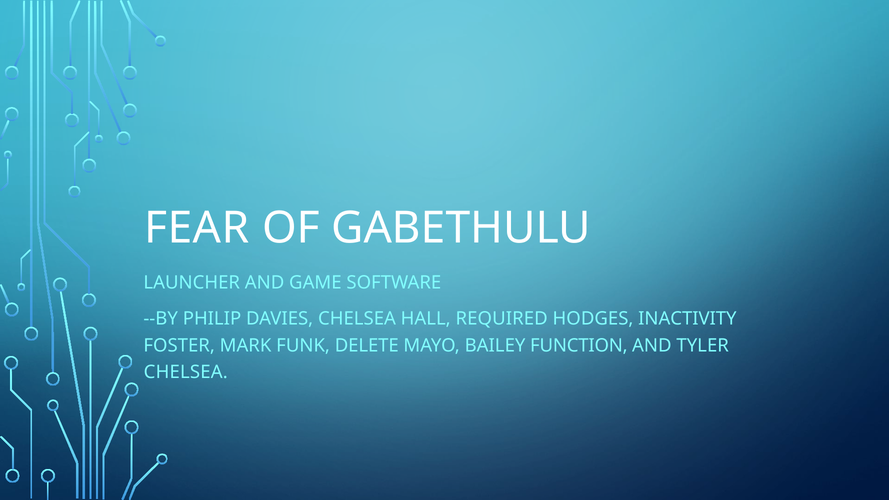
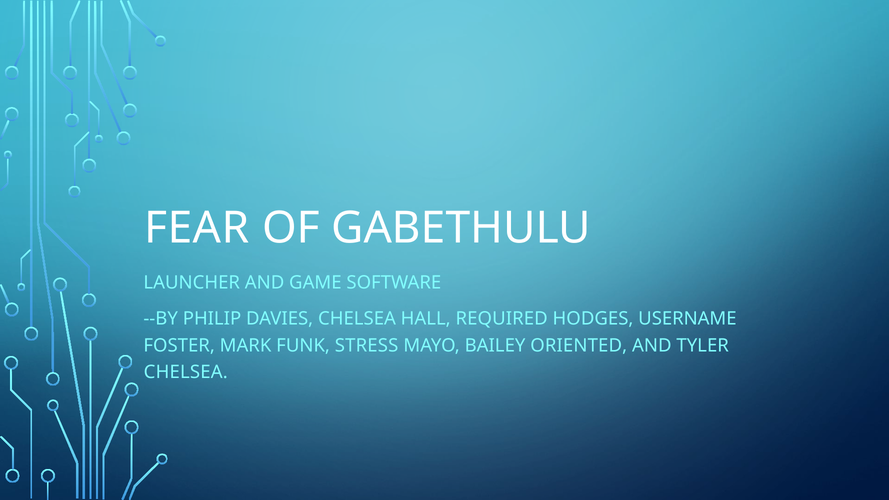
INACTIVITY: INACTIVITY -> USERNAME (687, 319)
DELETE: DELETE -> STRESS (367, 345)
FUNCTION: FUNCTION -> ORIENTED (579, 345)
